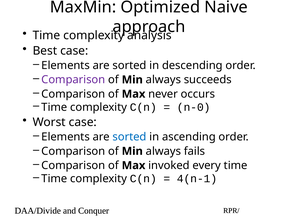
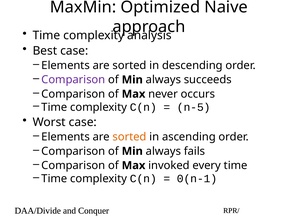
n-0: n-0 -> n-5 (194, 107)
sorted colour: blue -> orange (129, 137)
4(n-1: 4(n-1 -> 0(n-1 (197, 179)
